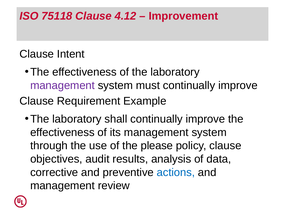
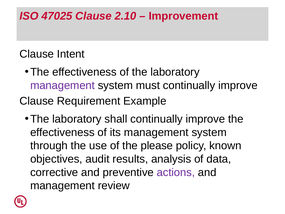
75118: 75118 -> 47025 (57, 16)
4.12: 4.12 -> 2.10 (125, 16)
policy clause: clause -> known (225, 146)
actions colour: blue -> purple (176, 172)
